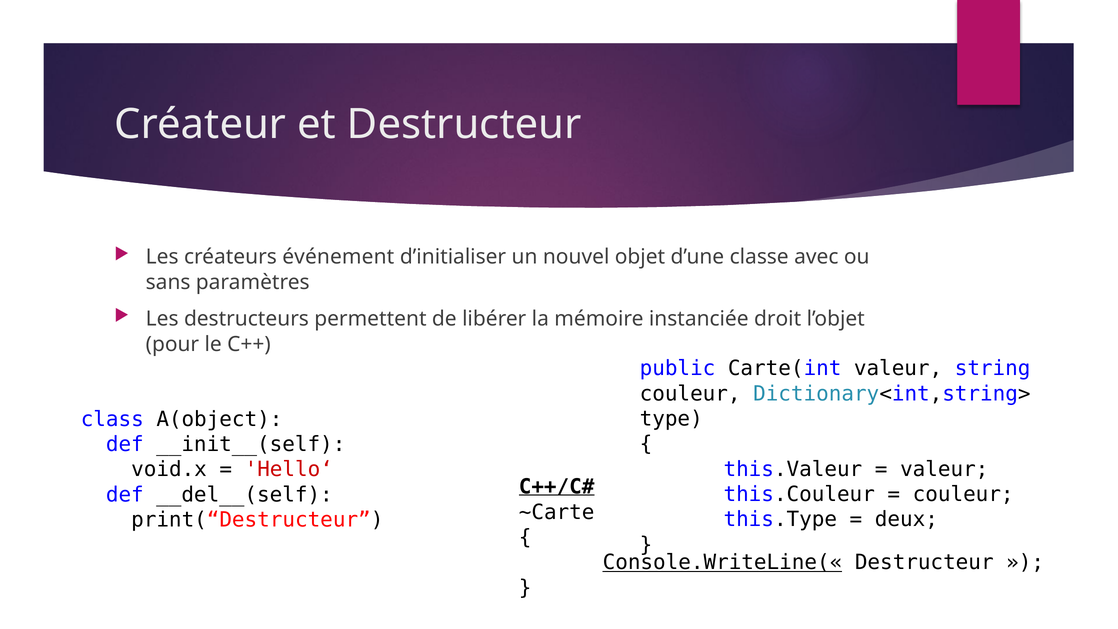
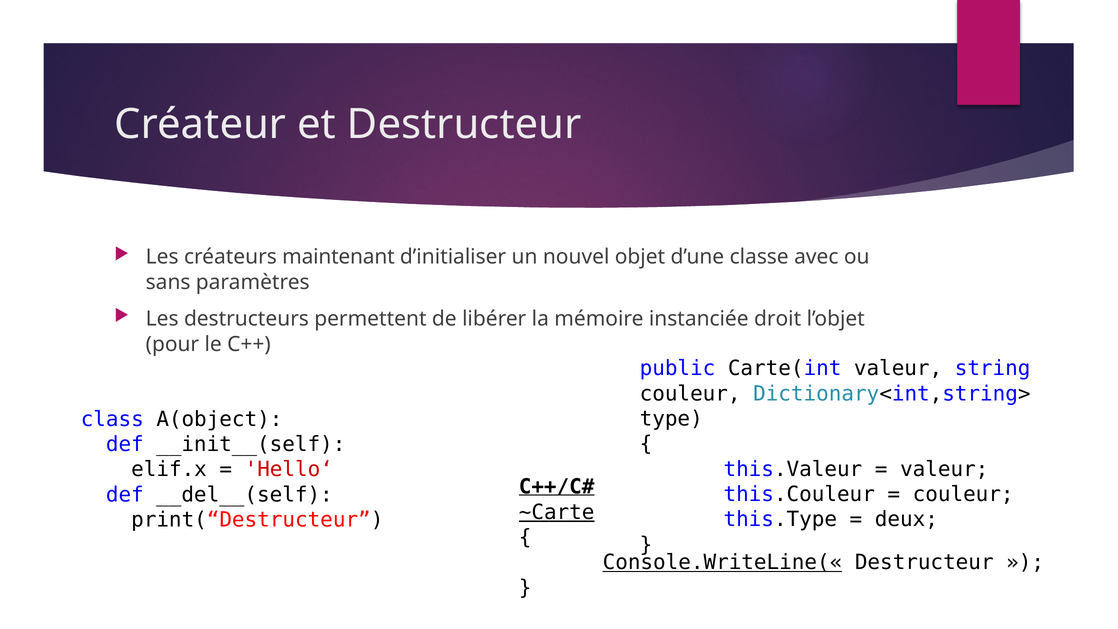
événement: événement -> maintenant (338, 257)
void.x: void.x -> elif.x (169, 469)
~Carte underline: none -> present (557, 512)
